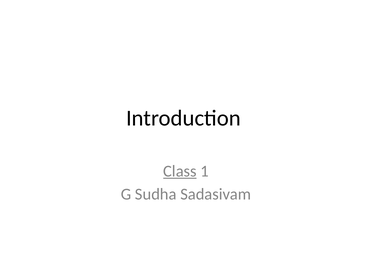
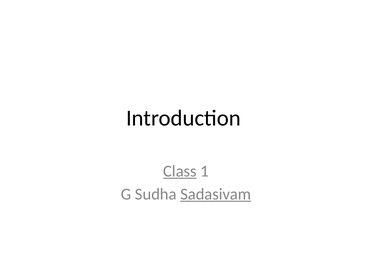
Sadasivam underline: none -> present (216, 194)
